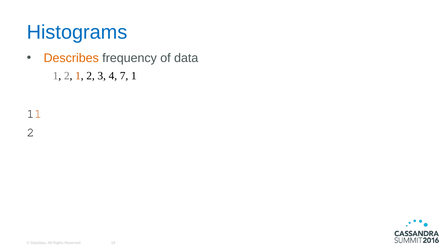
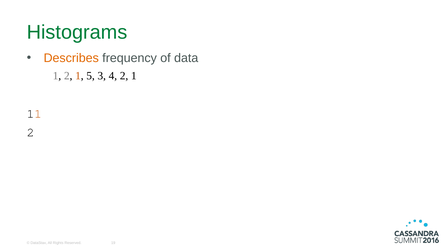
Histograms colour: blue -> green (77, 32)
2 1 2: 2 -> 5 (91, 76)
4 7: 7 -> 2 (124, 76)
